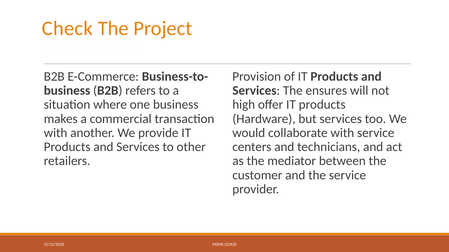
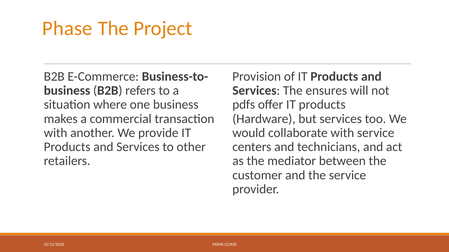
Check: Check -> Phase (67, 28)
high: high -> pdfs (244, 105)
